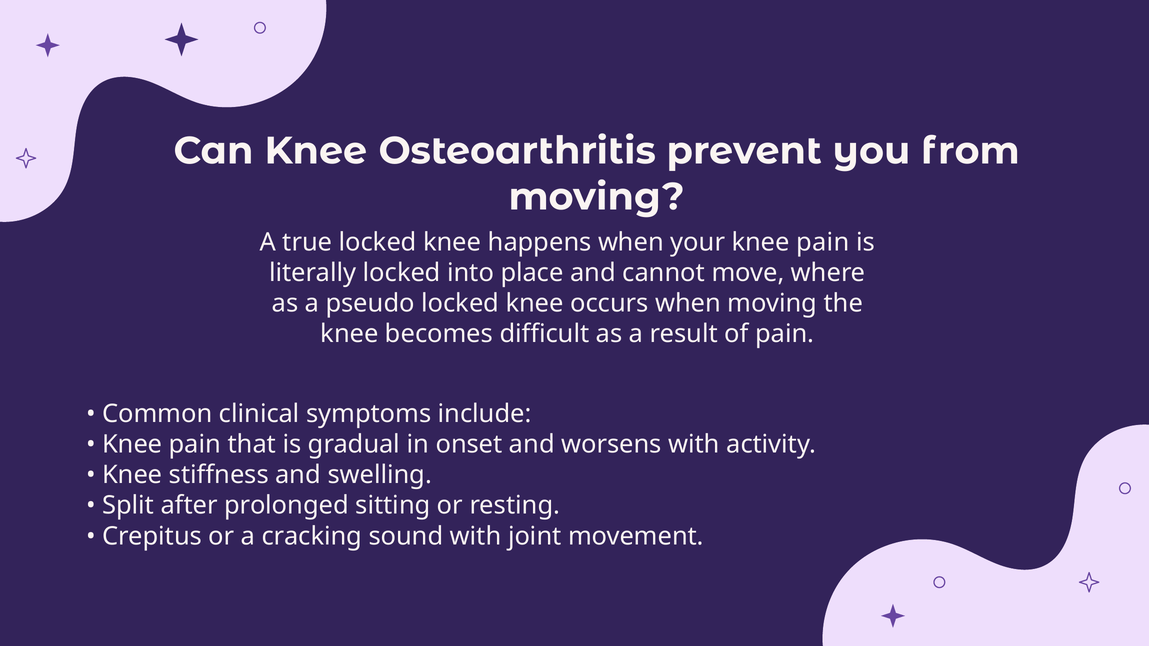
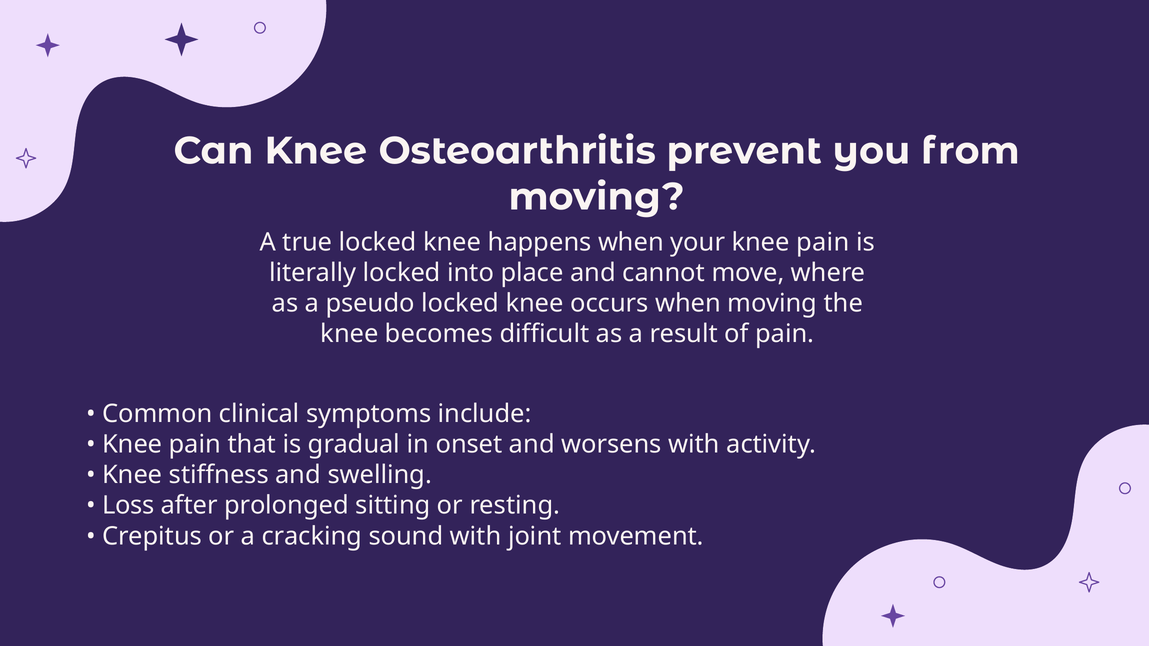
Split: Split -> Loss (128, 506)
